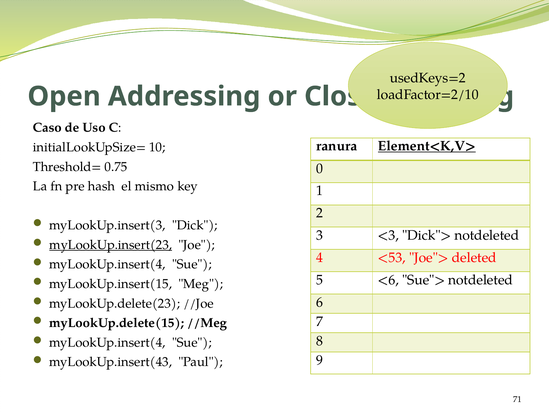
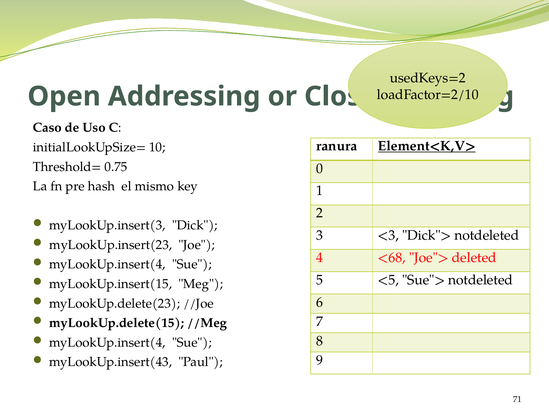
myLookUp.insert(23 underline: present -> none (111, 245)
<53: <53 -> <68 (392, 257)
<6: <6 -> <5 (388, 280)
